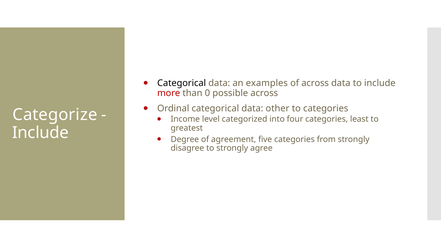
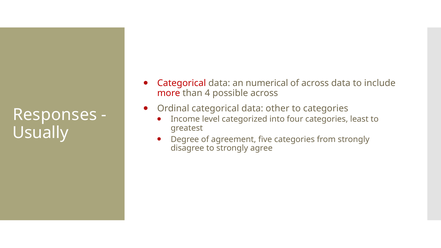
Categorical colour: black -> red (182, 83)
examples: examples -> numerical (267, 83)
0: 0 -> 4 (207, 93)
Categorize: Categorize -> Responses (55, 115)
Include: Include -> Usually (40, 133)
